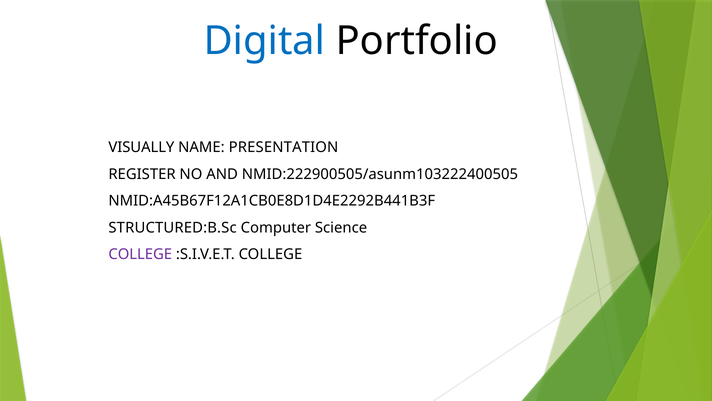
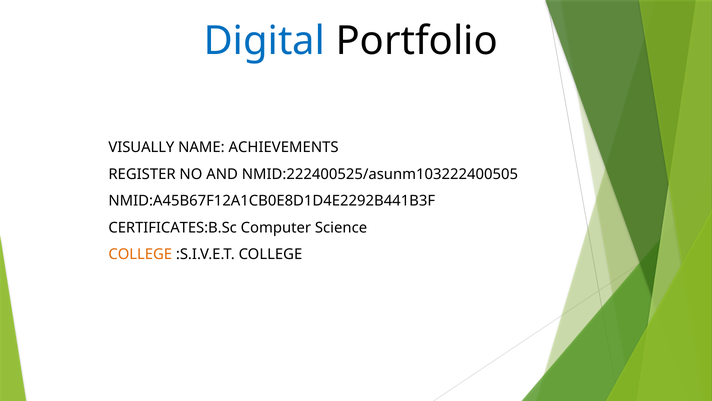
PRESENTATION: PRESENTATION -> ACHIEVEMENTS (284, 147)
NMID:222900505/asunm103222400505: NMID:222900505/asunm103222400505 -> NMID:222400525/asunm103222400505 (380, 174)
STRUCTURED:B.Sc: STRUCTURED:B.Sc -> CERTIFICATES:B.Sc (173, 227)
COLLEGE colour: purple -> orange (140, 254)
